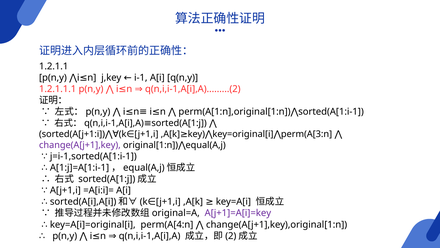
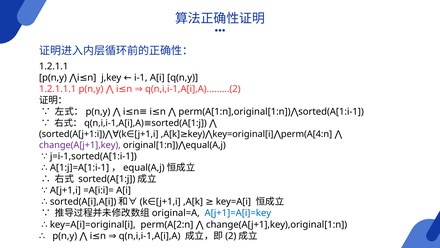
perm(A[3:n: perm(A[3:n -> perm(A[4:n (307, 134)
A[j+1]=A[i]=key colour: purple -> blue (238, 213)
perm(A[4:n: perm(A[4:n -> perm(A[2:n (167, 224)
